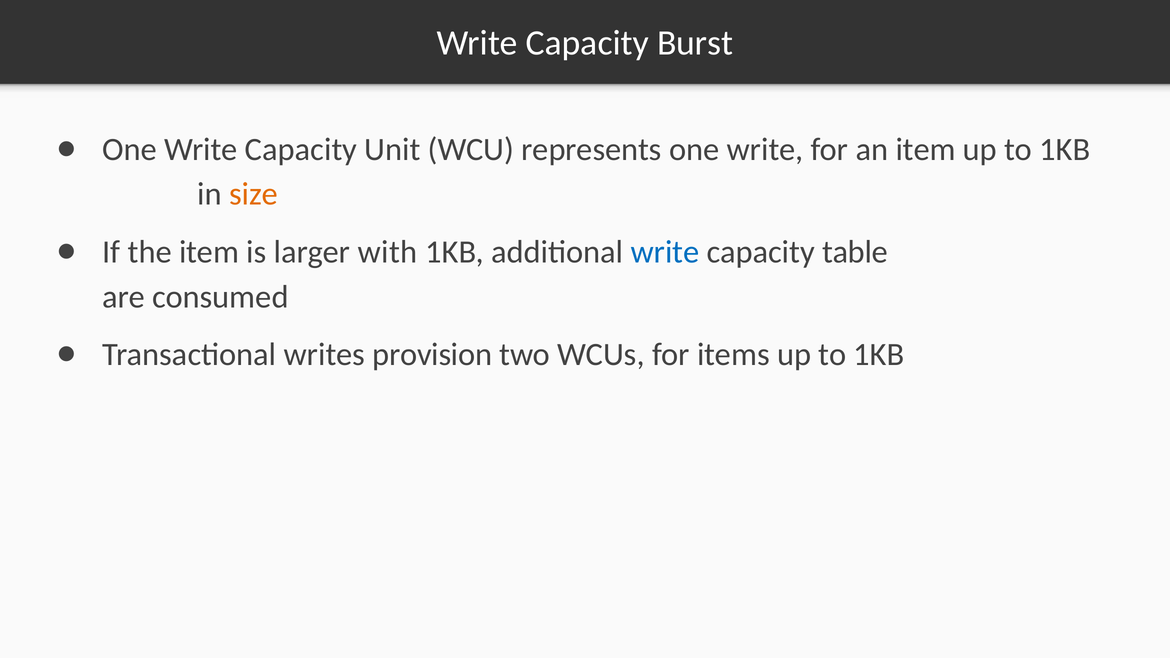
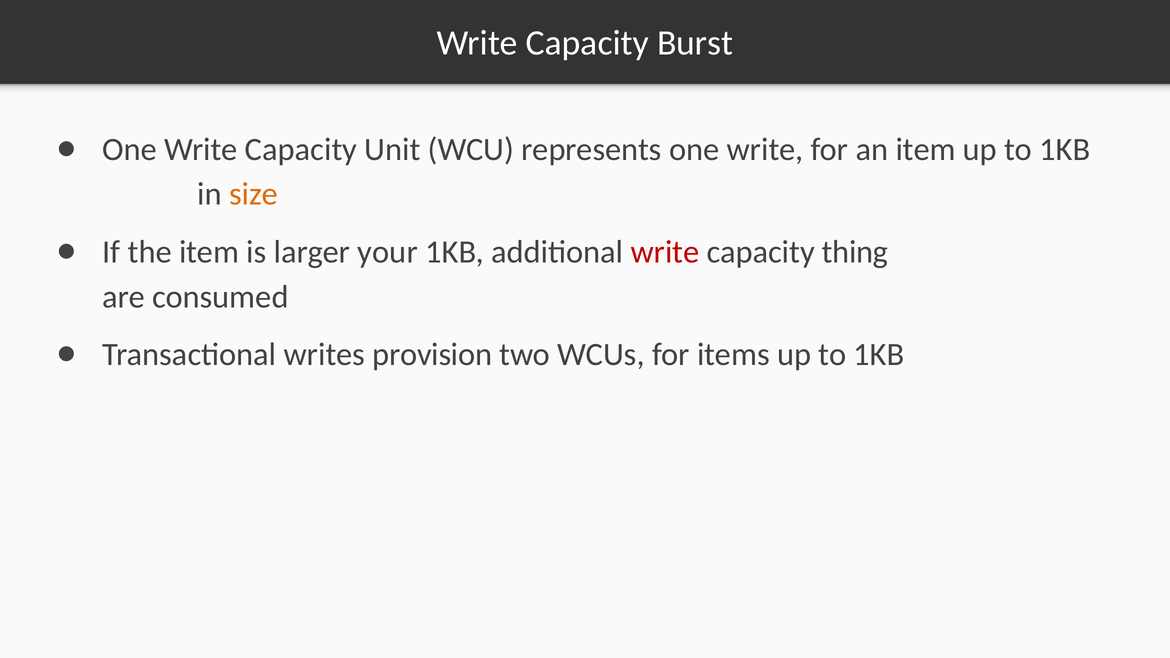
with: with -> your (388, 252)
write colour: blue -> red (665, 252)
table: table -> thing (855, 252)
